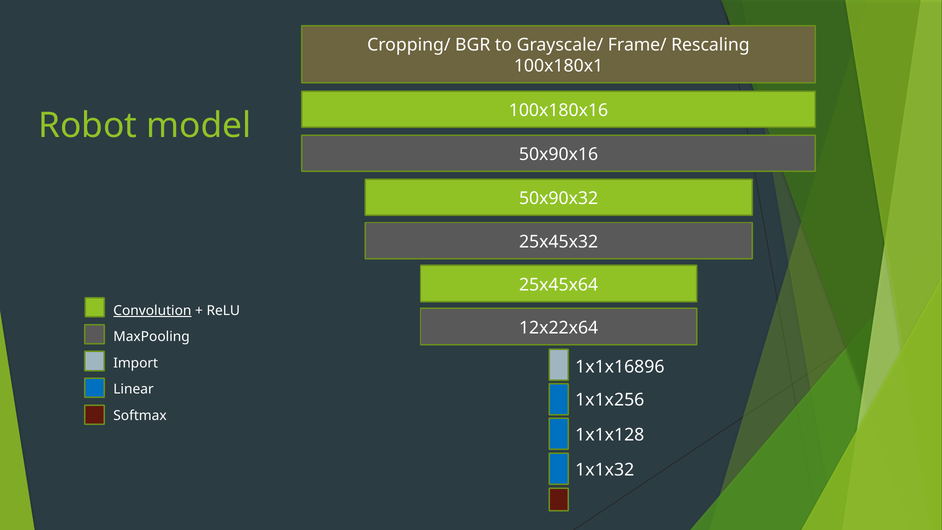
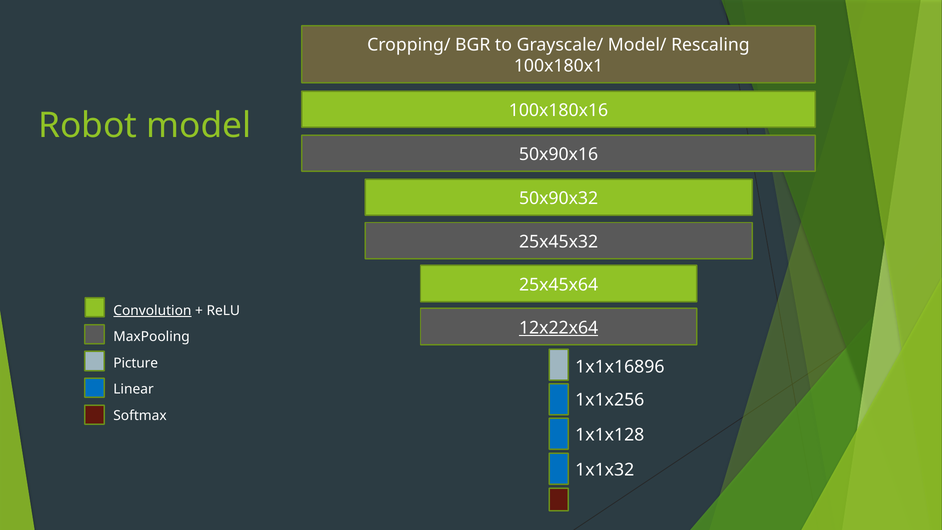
Frame/: Frame/ -> Model/ (637, 45)
12x22x64 underline: none -> present (559, 328)
Import: Import -> Picture (136, 363)
